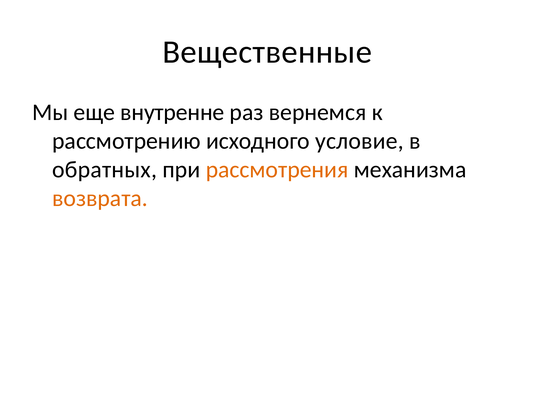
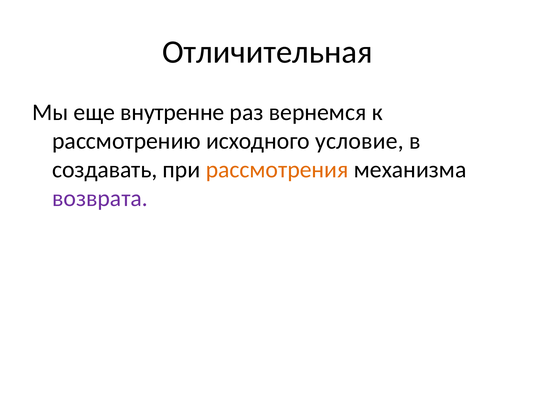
Вещественные: Вещественные -> Отличительная (267, 52)
обратных: обратных -> создавать (105, 169)
возврата colour: orange -> purple (100, 198)
